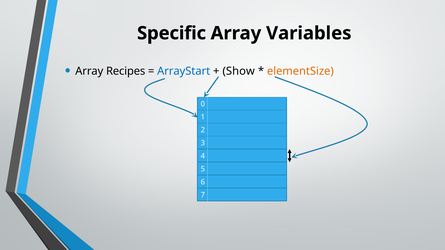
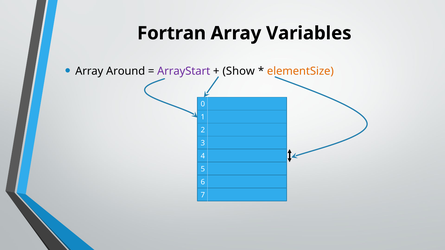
Specific: Specific -> Fortran (172, 33)
Recipes: Recipes -> Around (126, 71)
ArrayStart colour: blue -> purple (184, 71)
